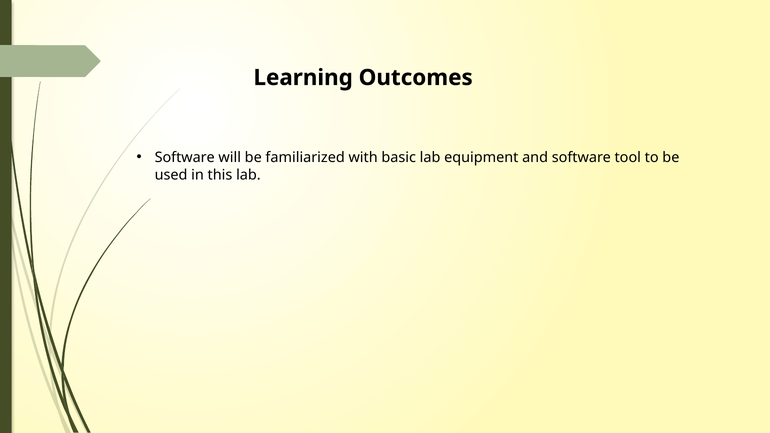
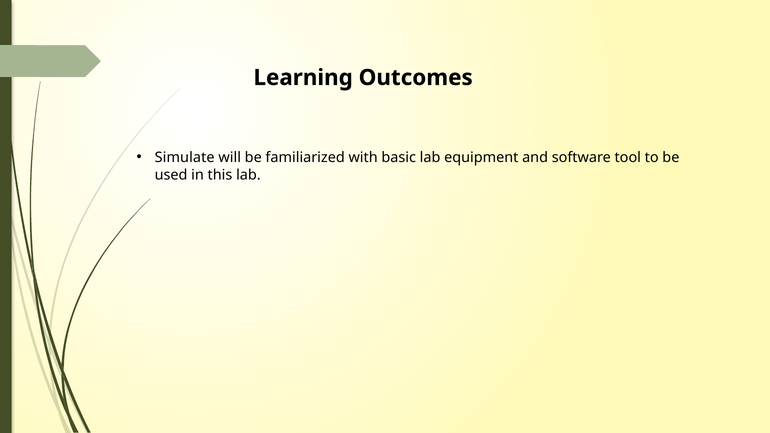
Software: Software -> Simulate (185, 158)
